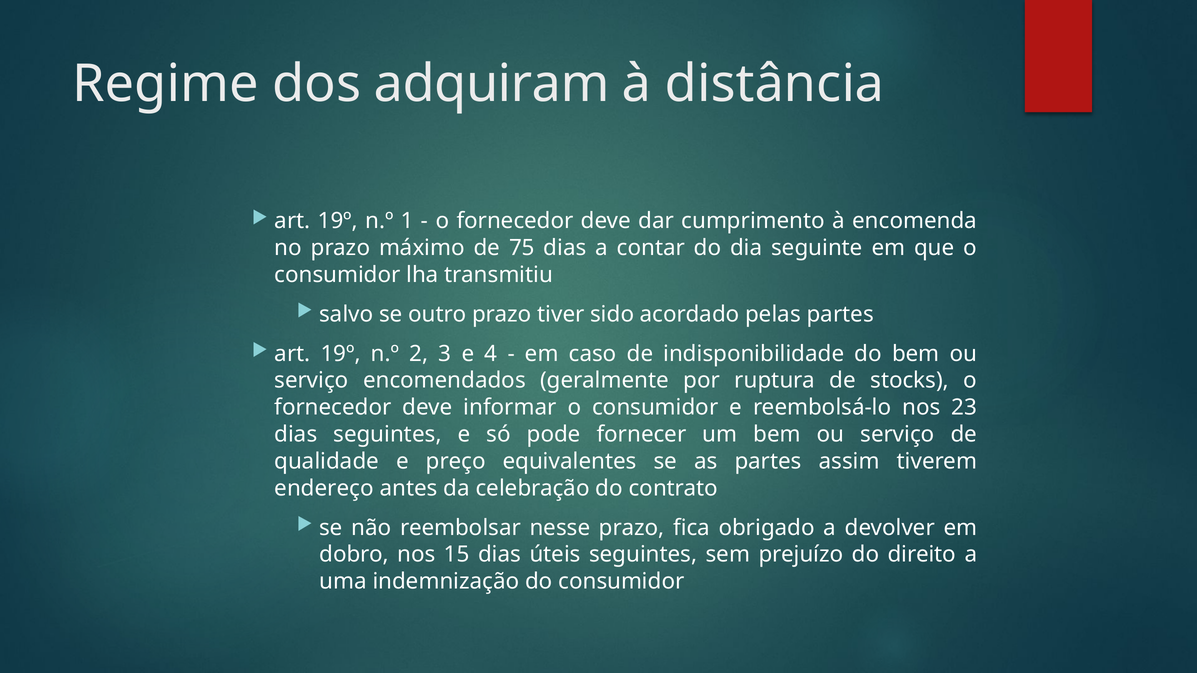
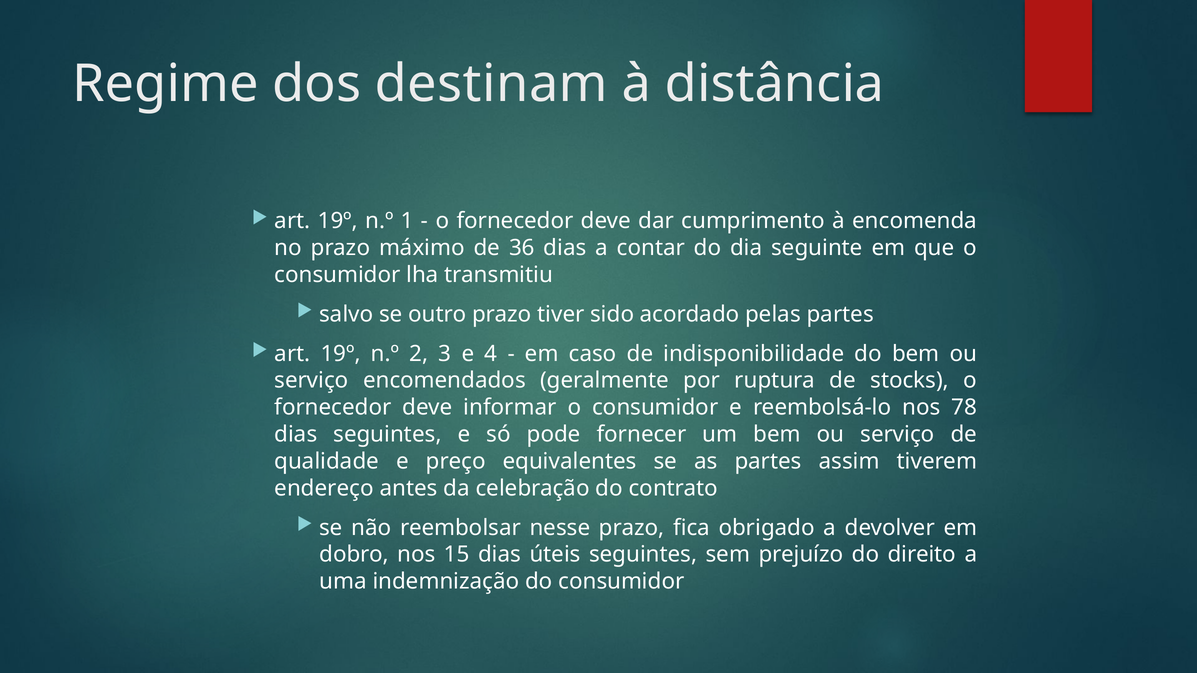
adquiram: adquiram -> destinam (491, 84)
75: 75 -> 36 (522, 248)
23: 23 -> 78 (964, 408)
